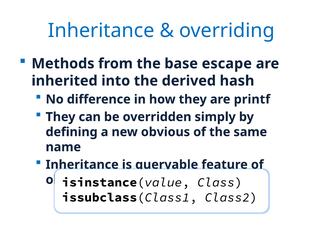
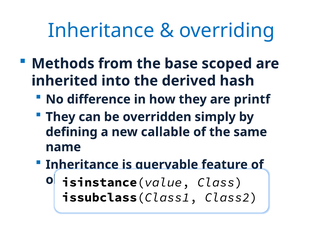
escape: escape -> scoped (227, 64)
obvious: obvious -> callable (165, 132)
